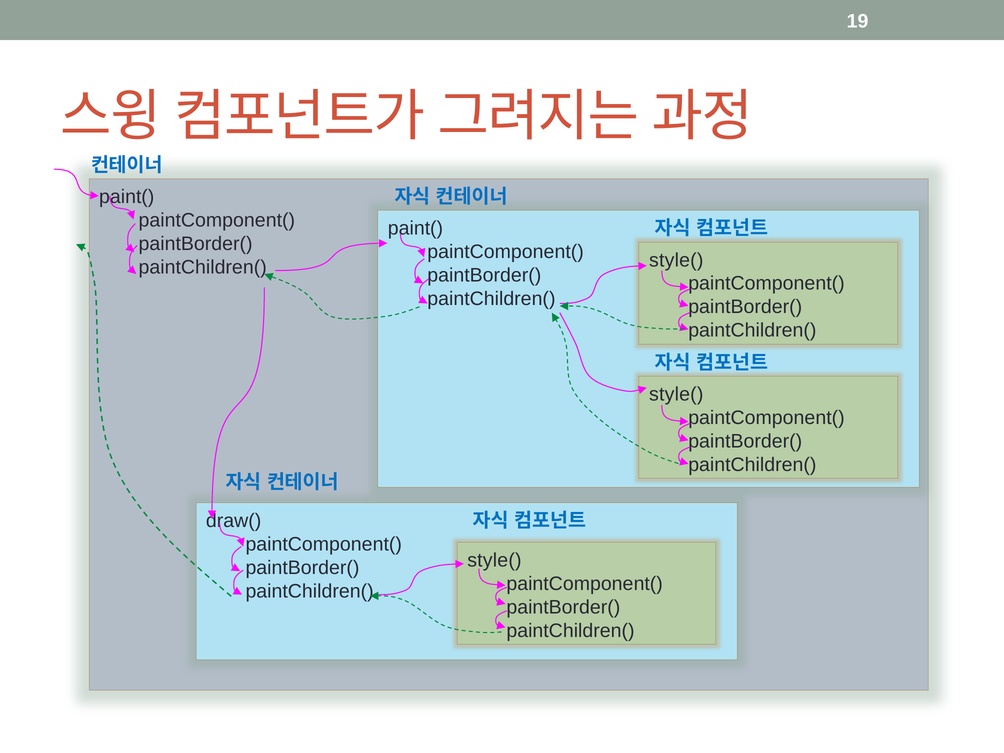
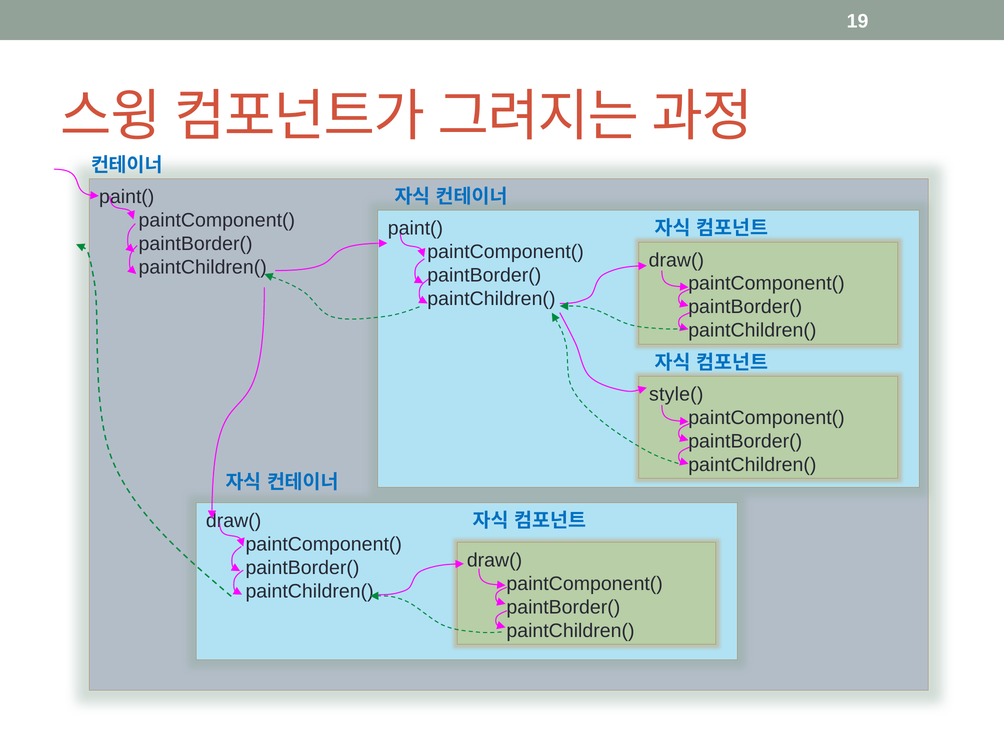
style(: style( -> draw( (676, 260)
style(: style( -> draw( (495, 560)
